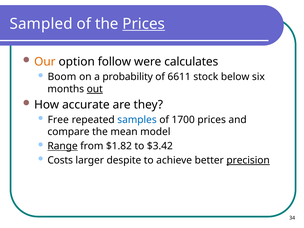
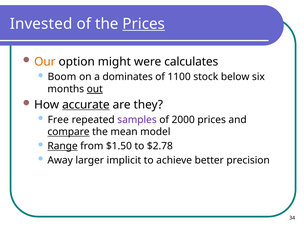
Sampled: Sampled -> Invested (41, 24)
follow: follow -> might (114, 62)
probability: probability -> dominates (128, 77)
6611: 6611 -> 1100 (179, 77)
accurate underline: none -> present (86, 105)
samples colour: blue -> purple (137, 120)
1700: 1700 -> 2000 (183, 120)
compare underline: none -> present (69, 132)
$1.82: $1.82 -> $1.50 (119, 146)
$3.42: $3.42 -> $2.78 (160, 146)
Costs: Costs -> Away (60, 160)
despite: despite -> implicit (124, 160)
precision underline: present -> none (248, 160)
